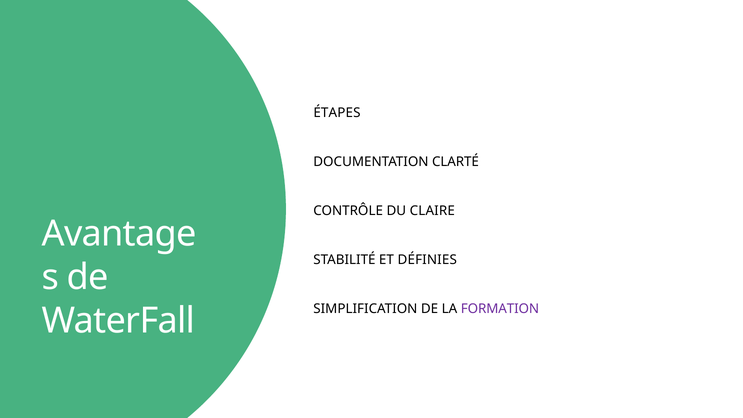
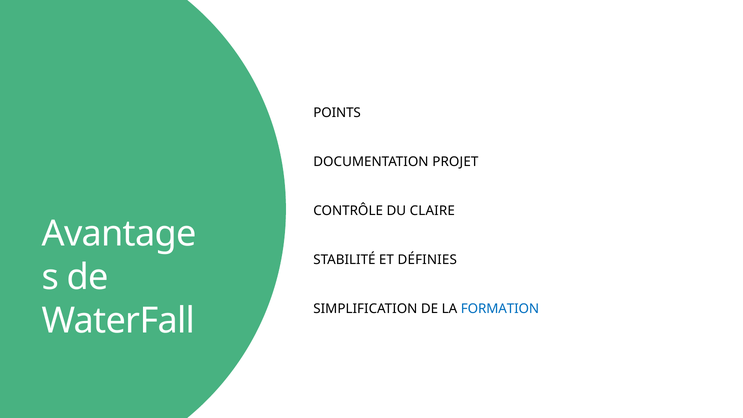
ÉTAPES: ÉTAPES -> POINTS (337, 113)
CLARTÉ: CLARTÉ -> PROJET (455, 162)
FORMATION colour: purple -> blue (500, 309)
